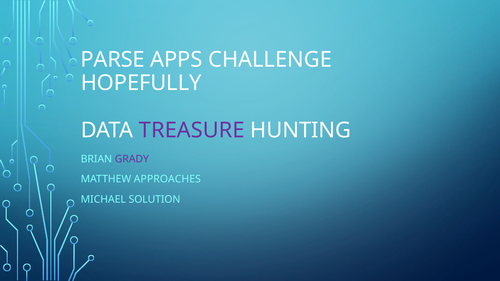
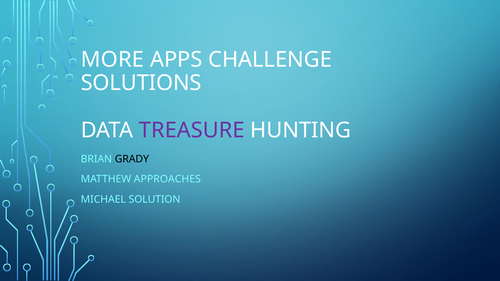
PARSE: PARSE -> MORE (112, 60)
HOPEFULLY: HOPEFULLY -> SOLUTIONS (141, 83)
GRADY colour: purple -> black (132, 159)
